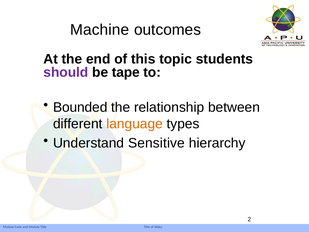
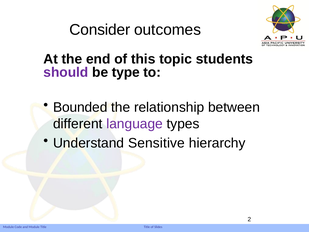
Machine: Machine -> Consider (100, 30)
tape: tape -> type (126, 72)
language colour: orange -> purple (135, 124)
